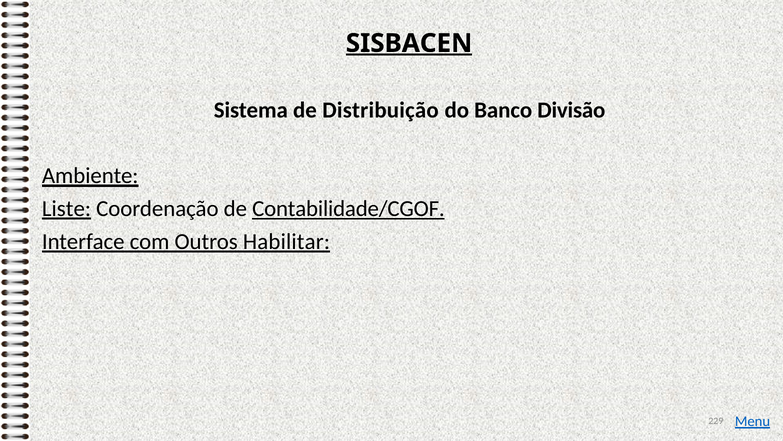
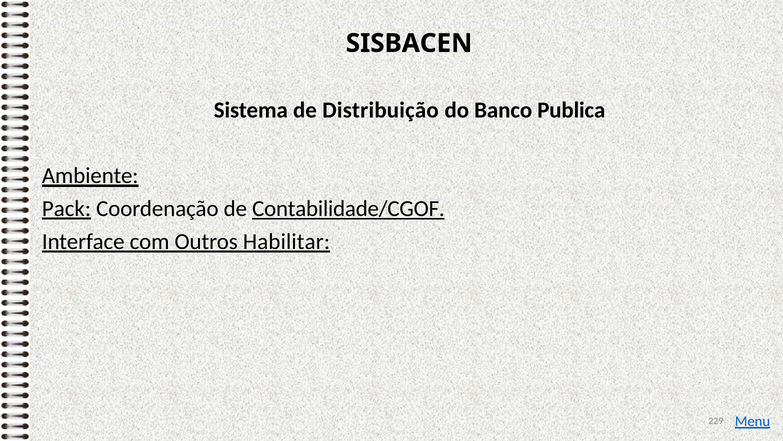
SISBACEN underline: present -> none (409, 43)
Divisão: Divisão -> Publica (571, 110)
Liste: Liste -> Pack (66, 208)
